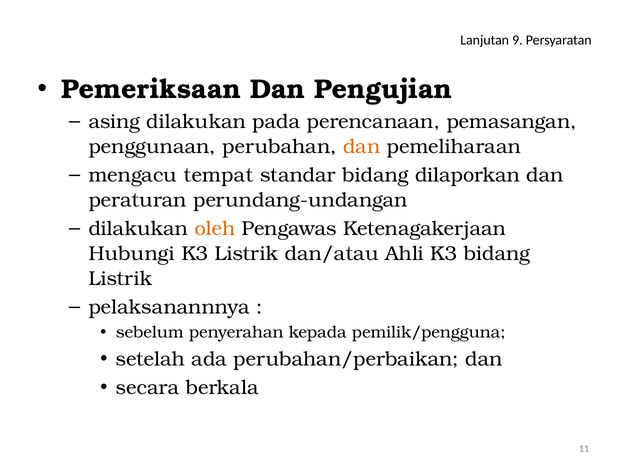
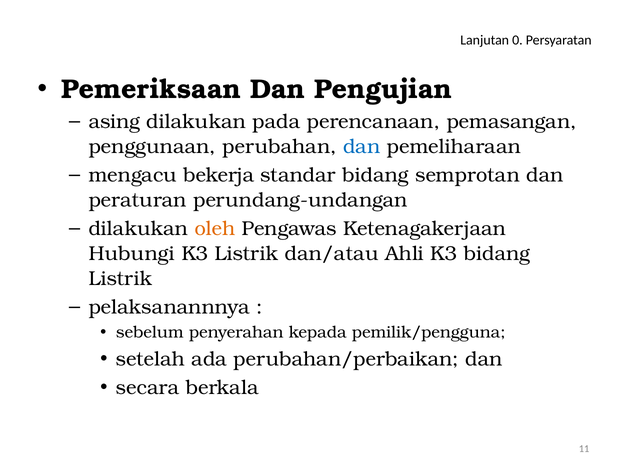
9: 9 -> 0 (517, 40)
dan colour: orange -> blue (362, 147)
tempat: tempat -> bekerja (219, 175)
dilaporkan: dilaporkan -> semprotan (467, 175)
